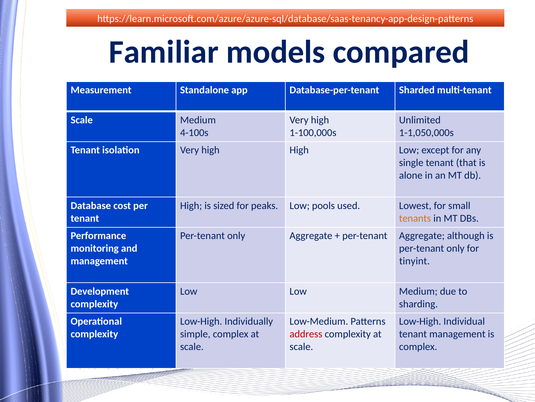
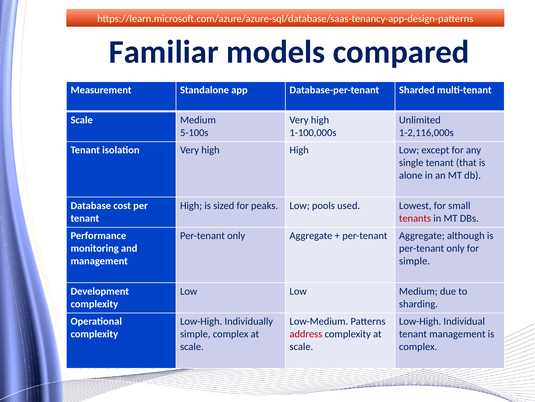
4-100s: 4-100s -> 5-100s (194, 132)
1-1,050,000s: 1-1,050,000s -> 1-2,116,000s (426, 132)
tenants colour: orange -> red (415, 218)
tinyint: tinyint -> simple (415, 261)
